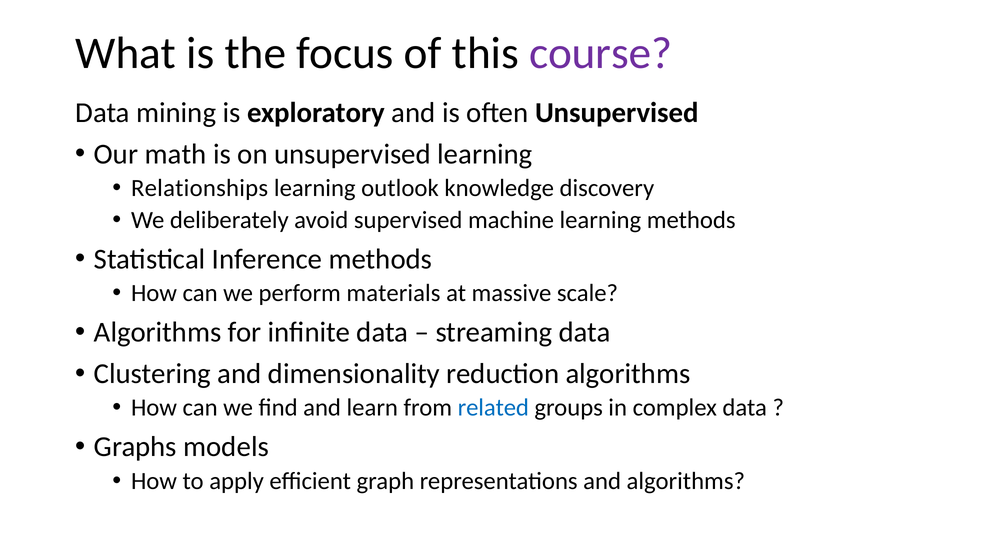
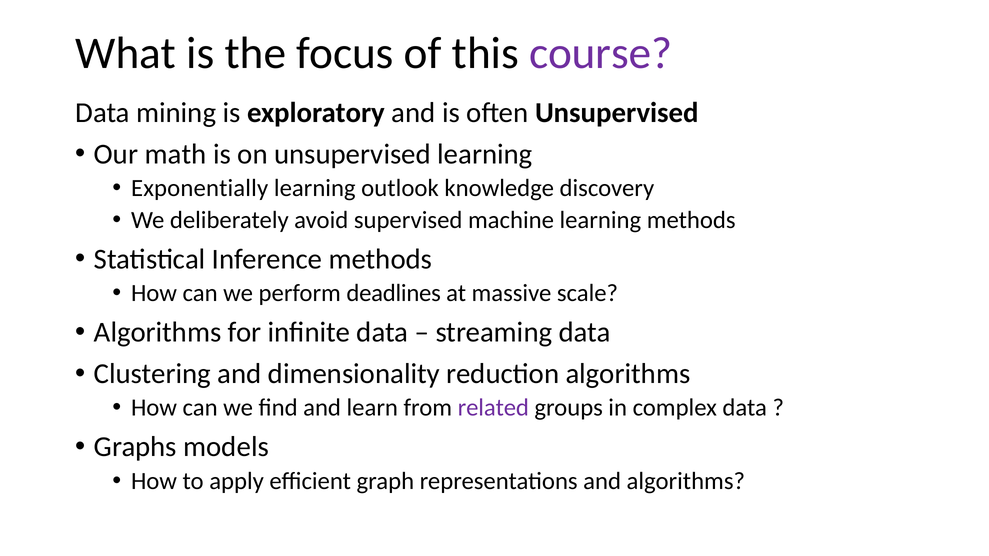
Relationships: Relationships -> Exponentially (200, 188)
materials: materials -> deadlines (394, 293)
related colour: blue -> purple (493, 408)
